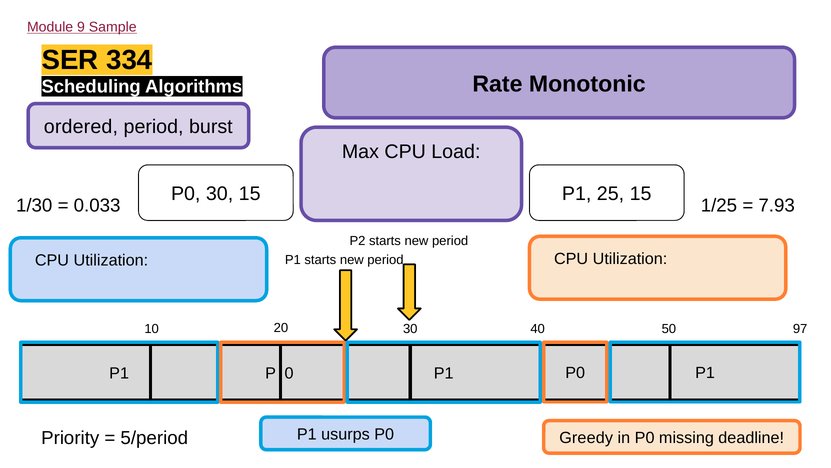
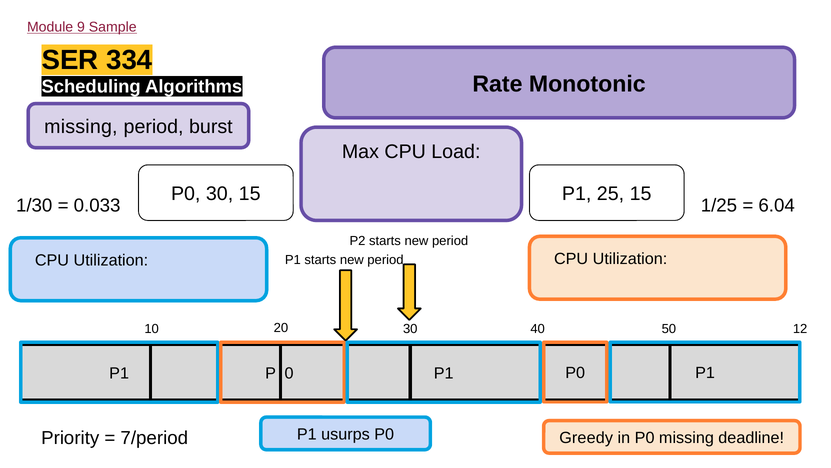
ordered: ordered -> missing (81, 127)
7.93: 7.93 -> 6.04 (777, 205)
97: 97 -> 12 (800, 329)
5/period: 5/period -> 7/period (154, 438)
